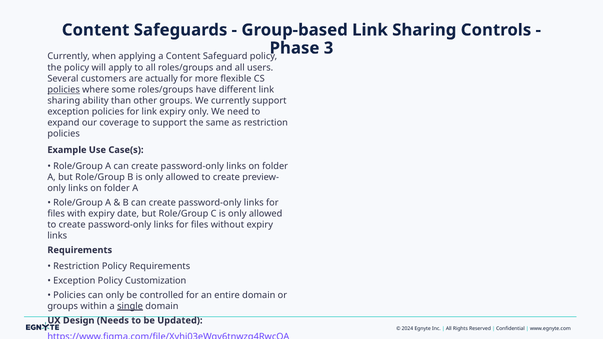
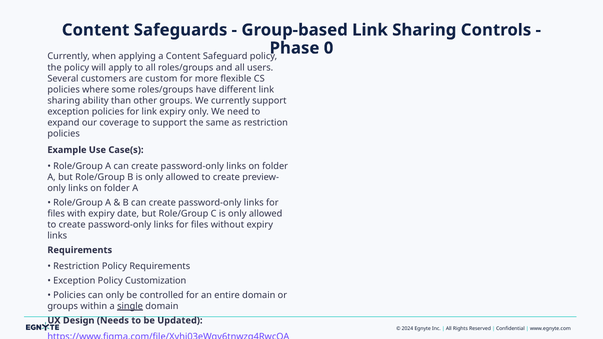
3: 3 -> 0 (329, 48)
actually: actually -> custom (161, 79)
policies underline: present -> none (64, 90)
